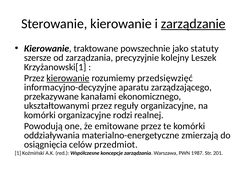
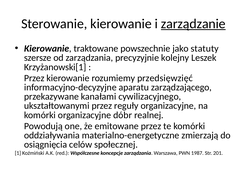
kierowanie underline: present -> none (68, 78)
ekonomicznego: ekonomicznego -> cywilizacyjnego (150, 97)
rodzi: rodzi -> dóbr (123, 115)
przedmiot: przedmiot -> społecznej (116, 145)
